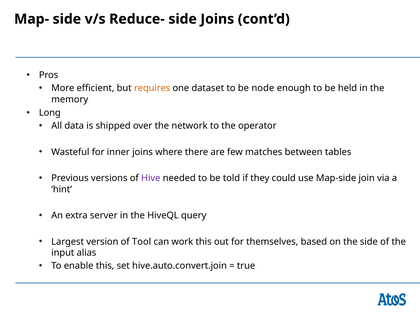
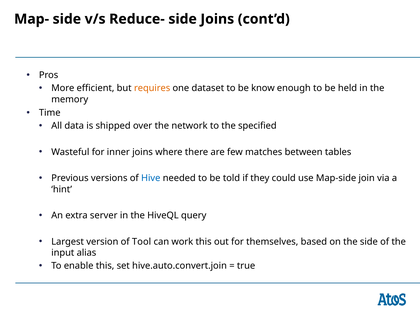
node: node -> know (263, 88)
Long: Long -> Time (50, 113)
operator: operator -> specified (257, 126)
Hive colour: purple -> blue (151, 178)
